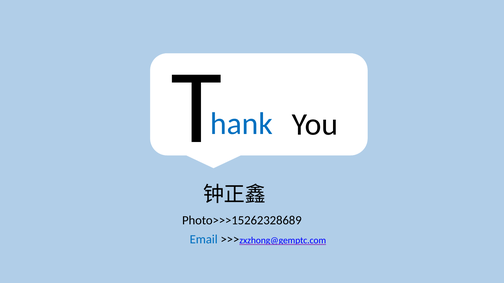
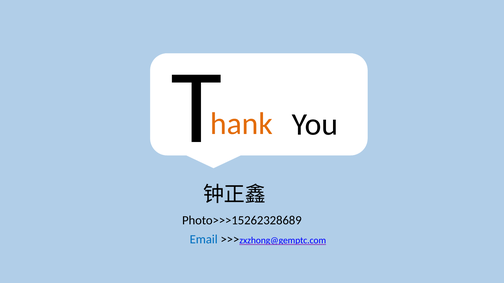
hank colour: blue -> orange (241, 124)
